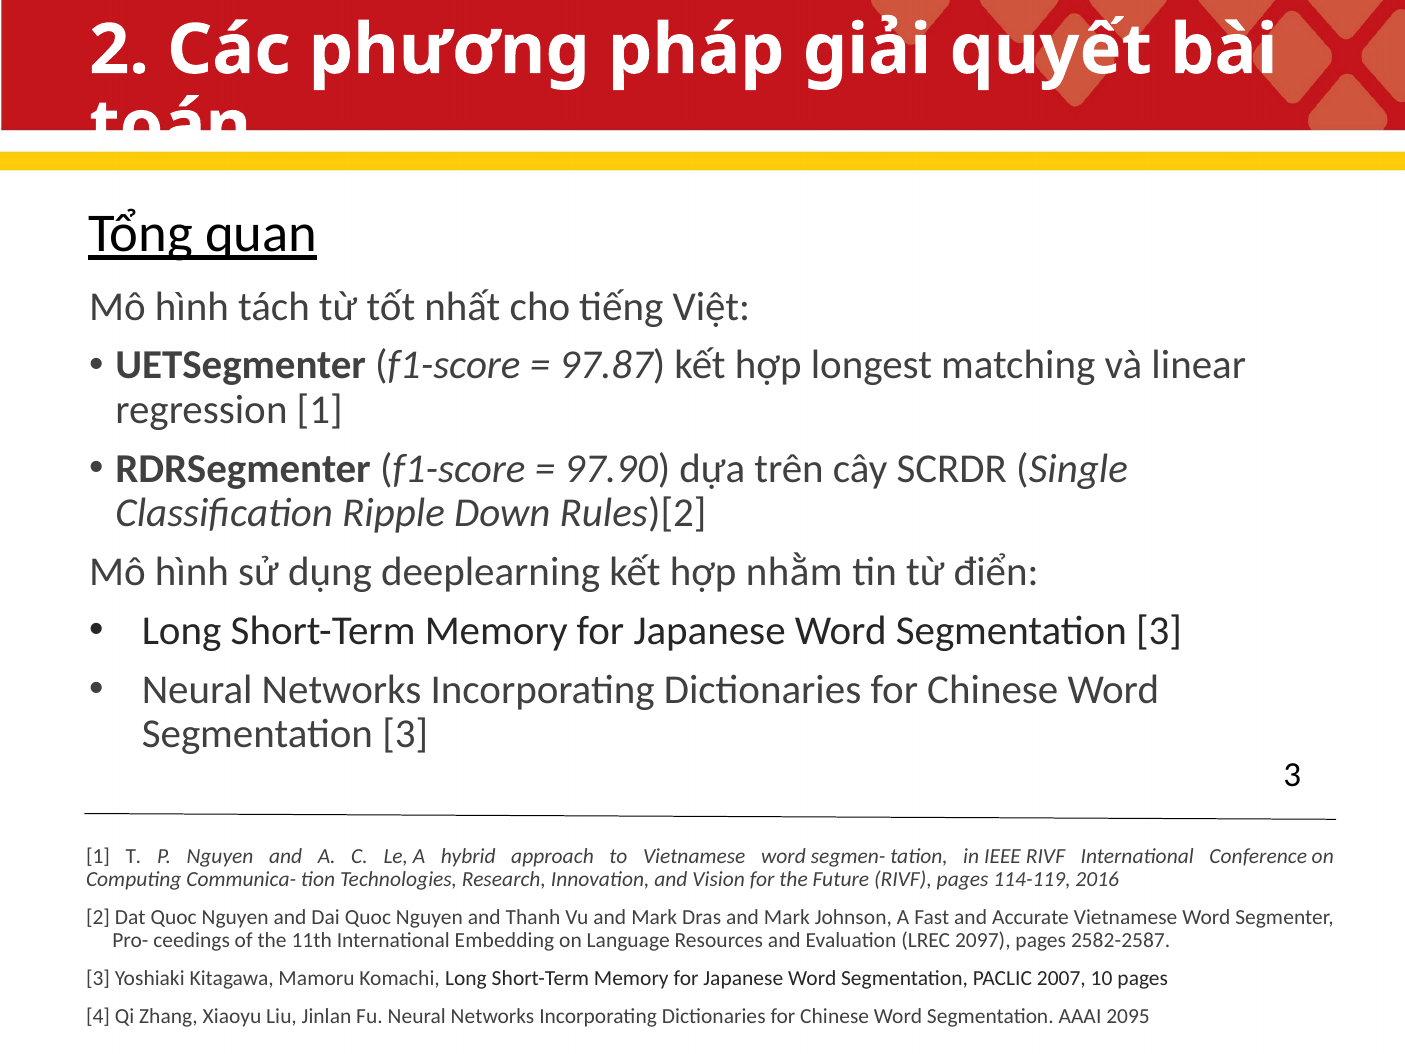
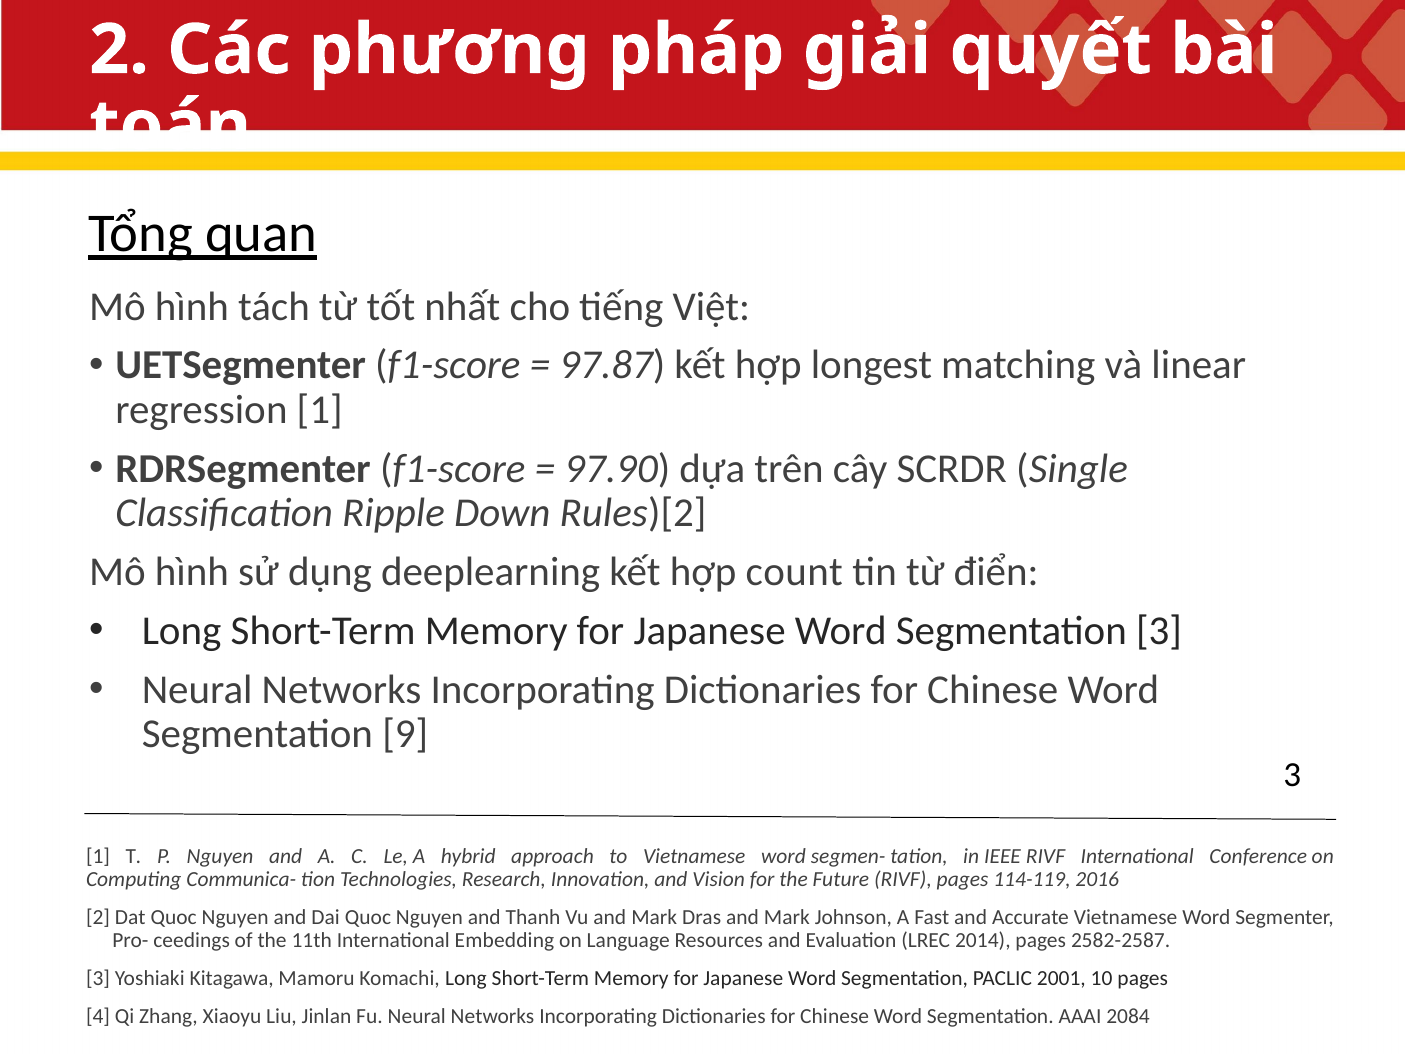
nhằm: nhằm -> count (794, 572)
3: 3 -> 9 (405, 734)
2097: 2097 -> 2014 (983, 941)
2007: 2007 -> 2001 (1061, 978)
2095: 2095 -> 2084 (1128, 1016)
